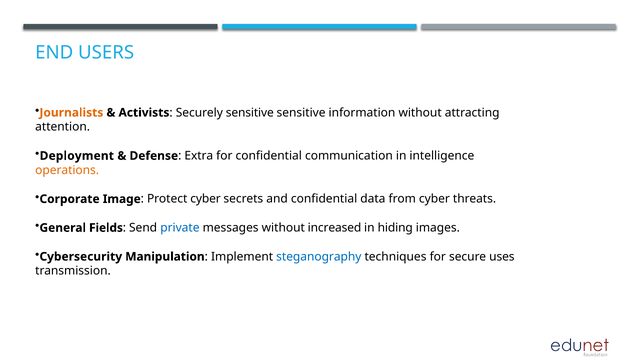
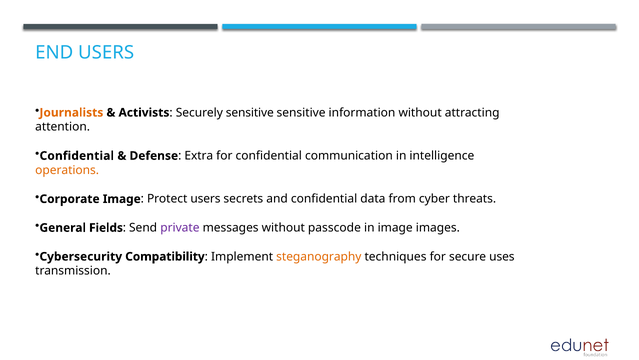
Deployment: Deployment -> Confidential (77, 156)
Protect cyber: cyber -> users (205, 199)
private colour: blue -> purple (180, 227)
increased: increased -> passcode (334, 227)
in hiding: hiding -> image (395, 227)
Manipulation: Manipulation -> Compatibility (165, 256)
steganography colour: blue -> orange (319, 256)
